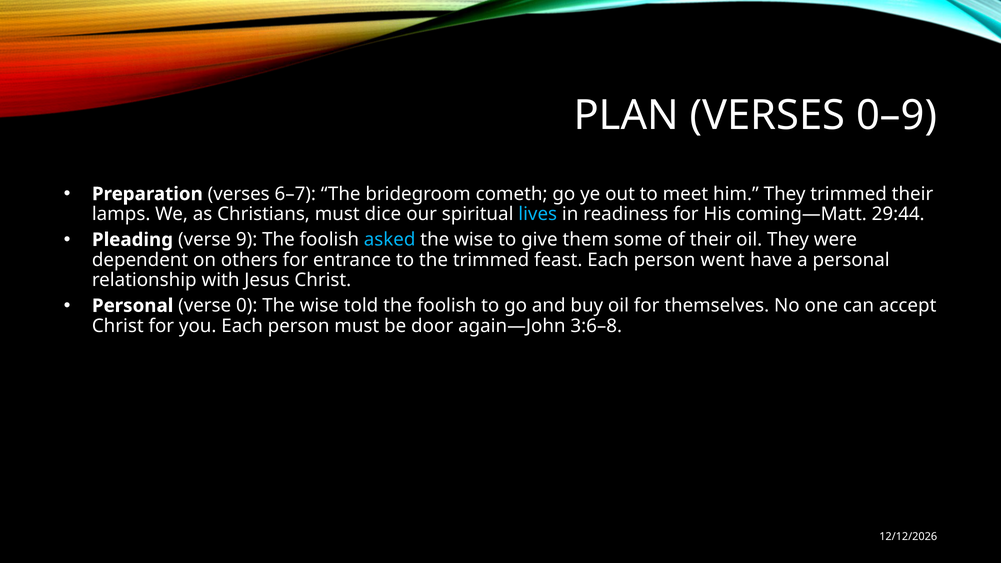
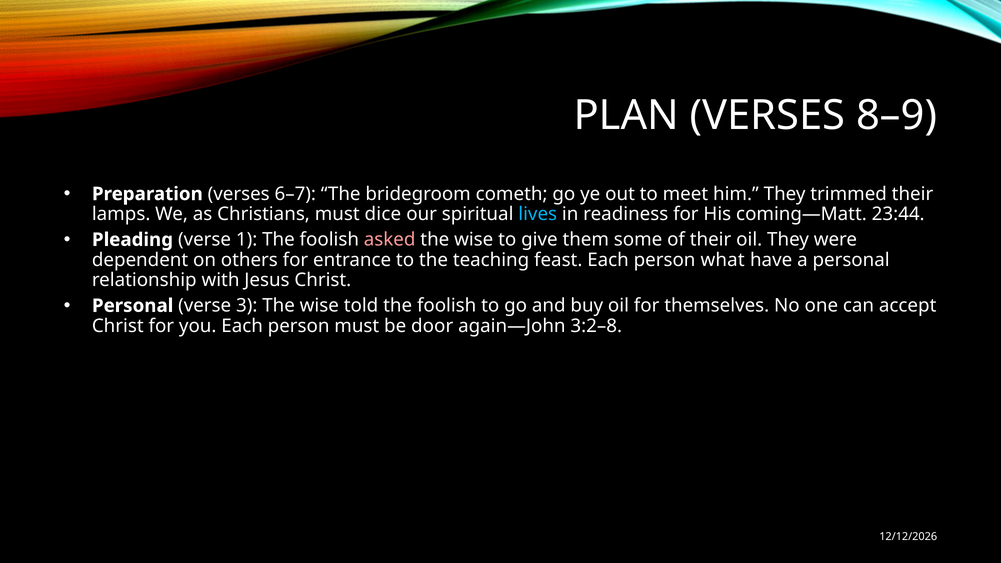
0–9: 0–9 -> 8–9 (897, 116)
29:44: 29:44 -> 23:44 (898, 214)
9: 9 -> 1 (247, 240)
asked colour: light blue -> pink (390, 240)
the trimmed: trimmed -> teaching (491, 260)
went: went -> what (723, 260)
0: 0 -> 3 (247, 306)
3:6–8: 3:6–8 -> 3:2–8 (596, 326)
